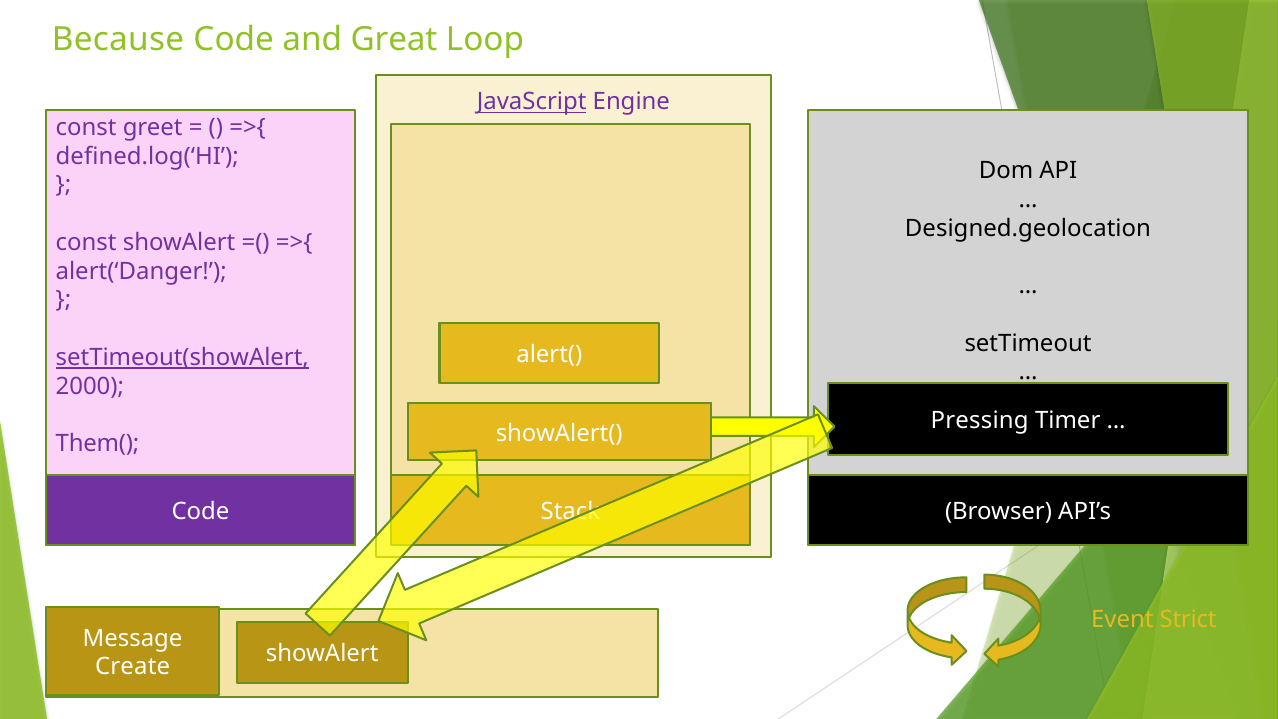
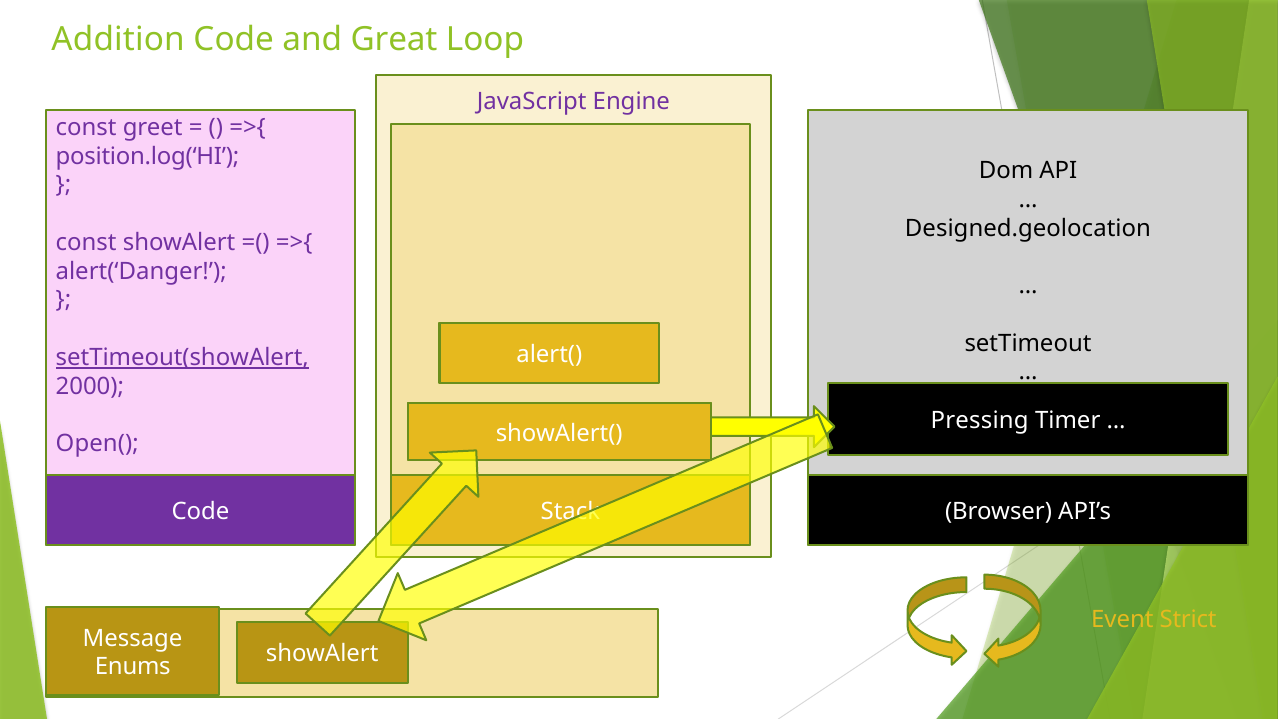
Because: Because -> Addition (118, 39)
JavaScript underline: present -> none (532, 102)
defined.log(‘HI: defined.log(‘HI -> position.log(‘HI (147, 156)
Them(: Them( -> Open( (97, 444)
Create: Create -> Enums (133, 667)
